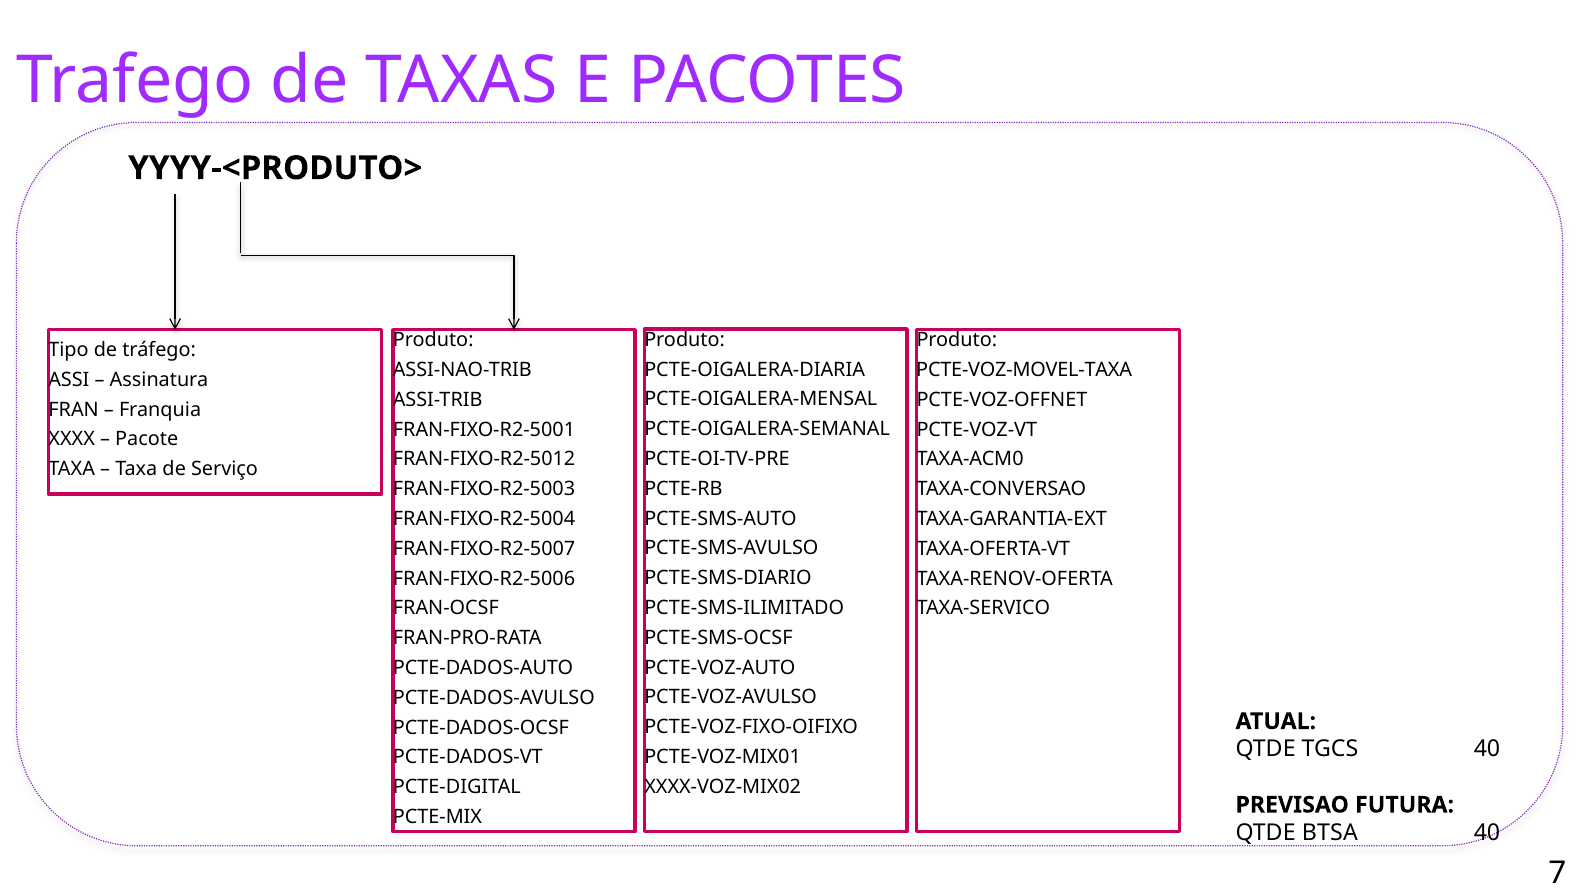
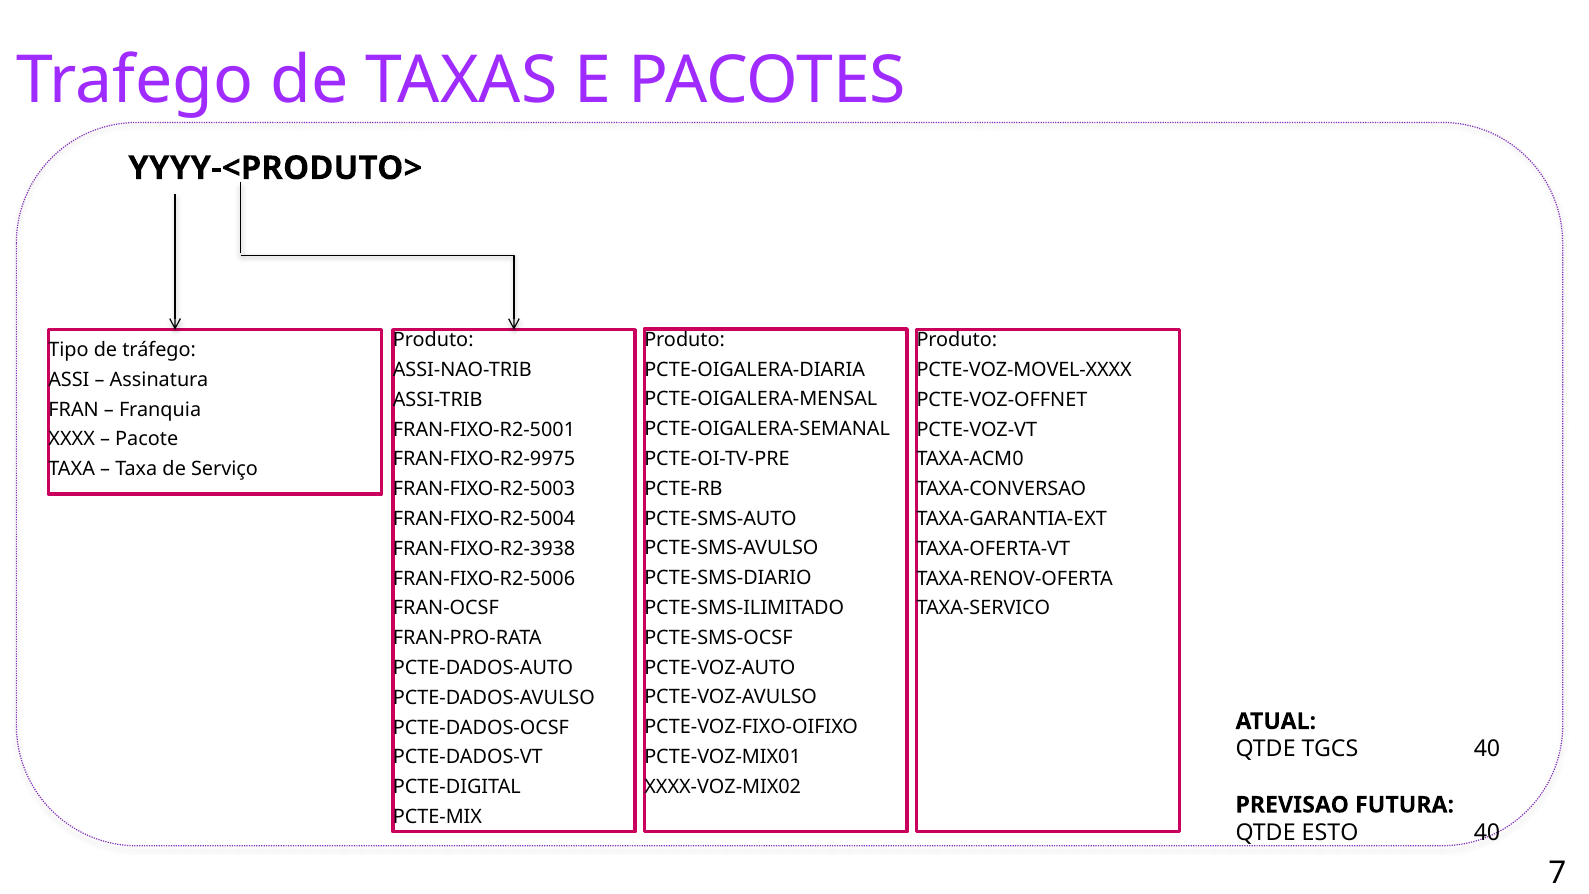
PCTE-VOZ-MOVEL-TAXA: PCTE-VOZ-MOVEL-TAXA -> PCTE-VOZ-MOVEL-XXXX (1024, 370)
FRAN-FIXO-R2-5012: FRAN-FIXO-R2-5012 -> FRAN-FIXO-R2-9975 (484, 459)
FRAN-FIXO-R2-5007: FRAN-FIXO-R2-5007 -> FRAN-FIXO-R2-3938 (484, 549)
BTSA: BTSA -> ESTO (1330, 833)
